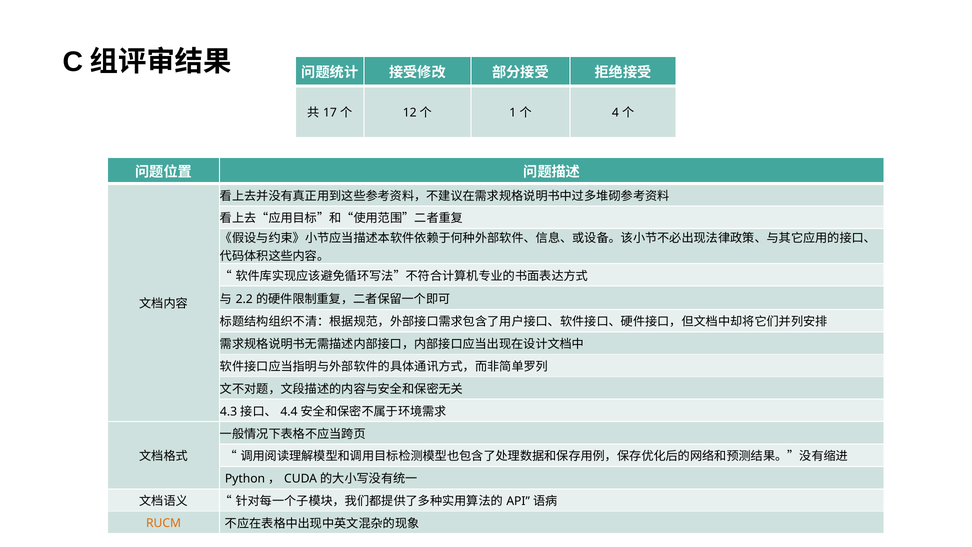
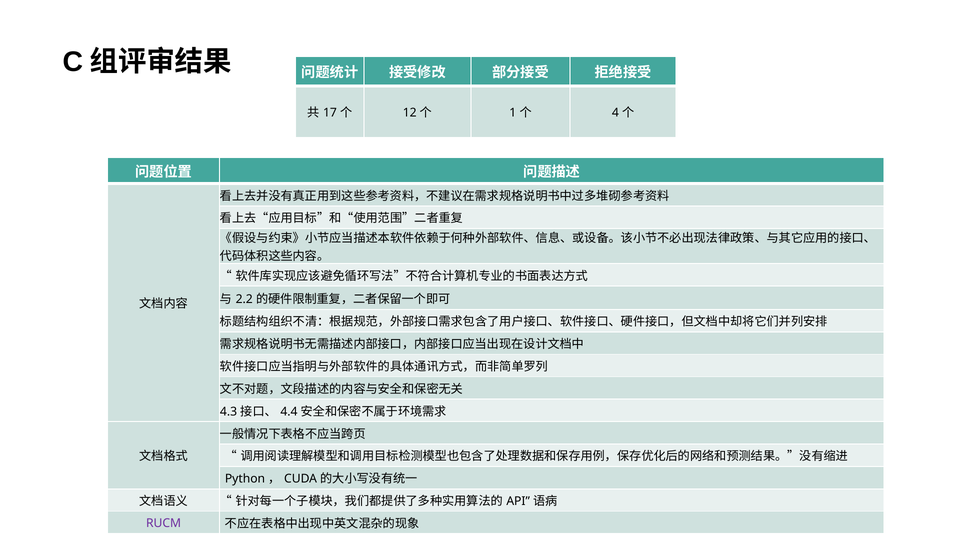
RUCM colour: orange -> purple (164, 523)
